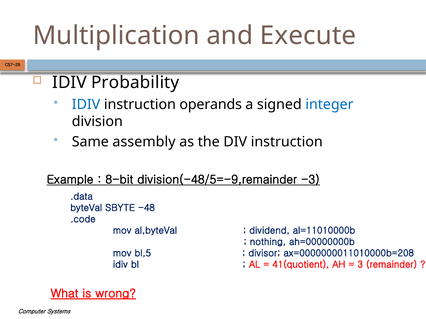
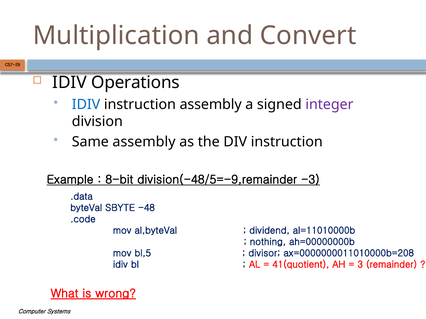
Execute: Execute -> Convert (308, 36)
Probability: Probability -> Operations (135, 83)
instruction operands: operands -> assembly (211, 105)
integer colour: blue -> purple (329, 105)
